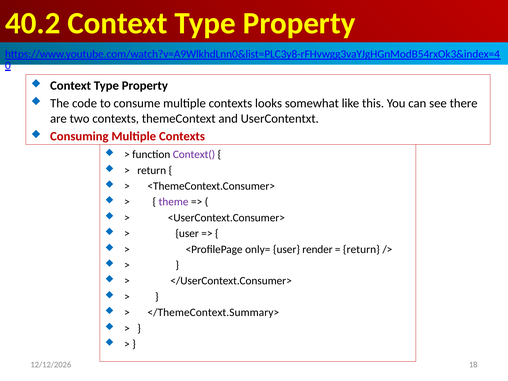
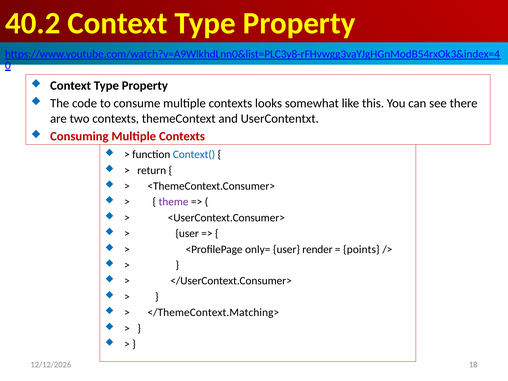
Context( colour: purple -> blue (194, 155)
return: return -> points (361, 249)
</ThemeContext.Summary>: </ThemeContext.Summary> -> </ThemeContext.Matching> (213, 313)
